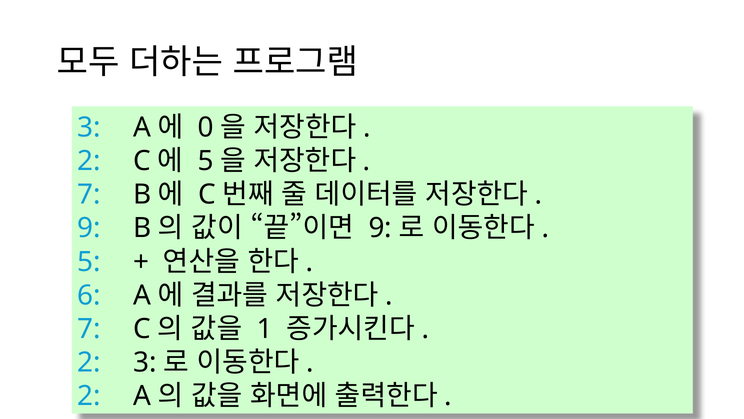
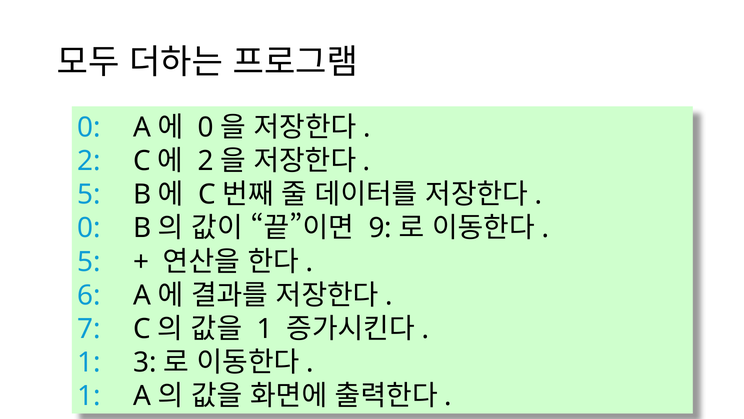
3: 3 -> 0 (89, 128)
5: 5 -> 2 (205, 161)
7: 7 -> 5 (89, 195)
9: 9 -> 0 (89, 228)
2: 2 -> 1 (89, 362)
2: 2 -> 1 (89, 395)
